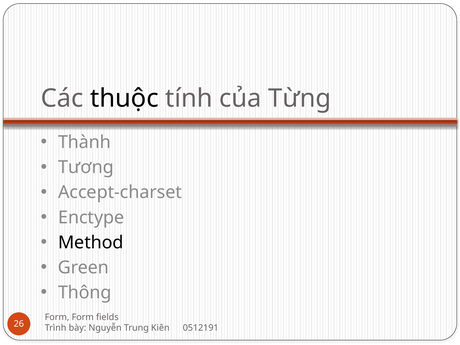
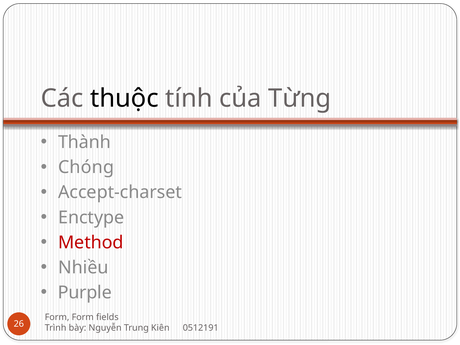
Tương: Tương -> Chóng (86, 167)
Method colour: black -> red (91, 242)
Green: Green -> Nhiều (83, 267)
Thông: Thông -> Purple (85, 292)
